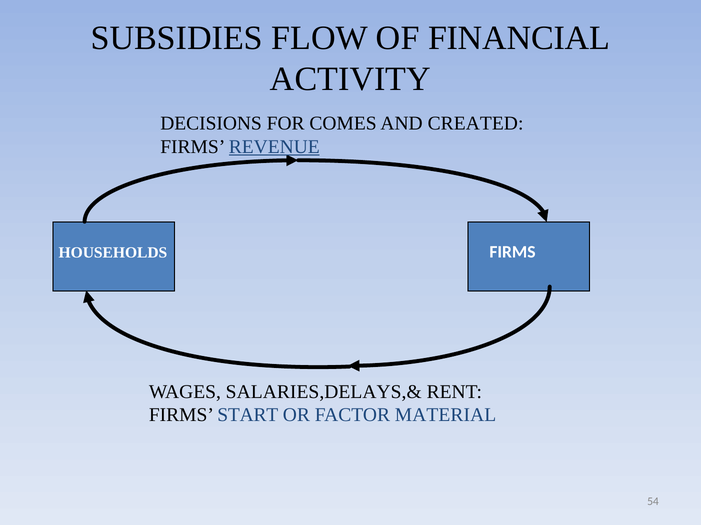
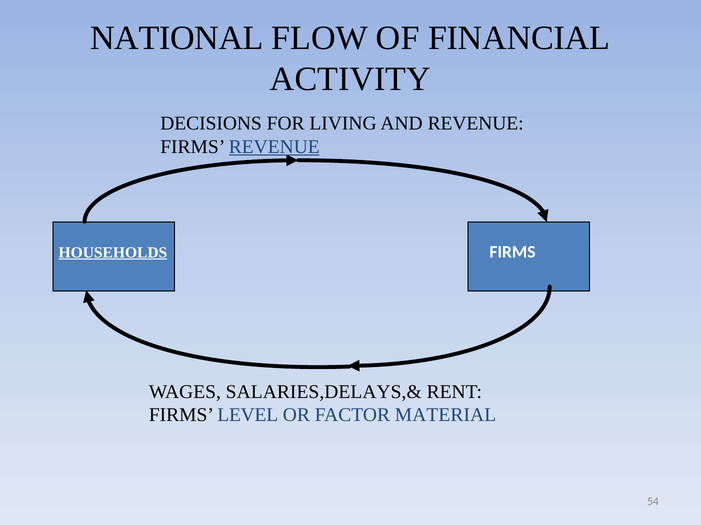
SUBSIDIES: SUBSIDIES -> NATIONAL (177, 38)
COMES: COMES -> LIVING (343, 124)
AND CREATED: CREATED -> REVENUE (476, 124)
HOUSEHOLDS underline: none -> present (113, 253)
START: START -> LEVEL (248, 416)
